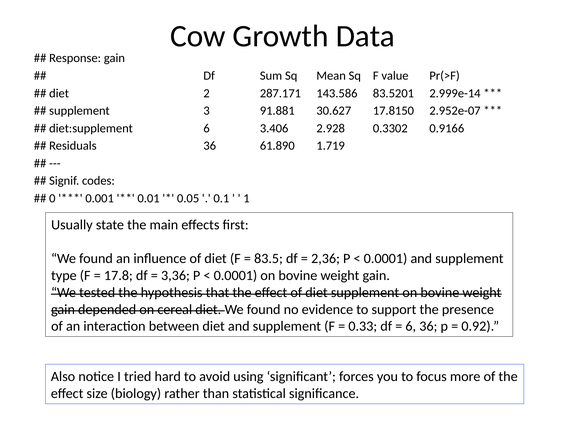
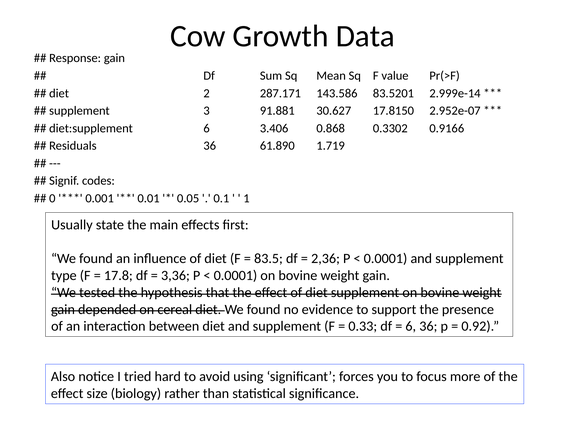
2.928: 2.928 -> 0.868 (331, 129)
